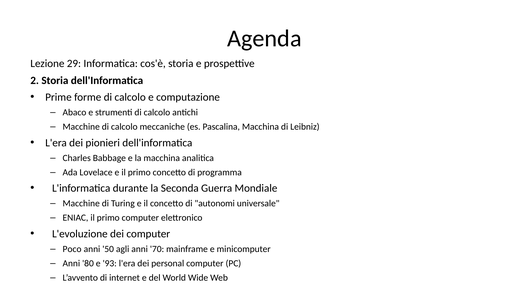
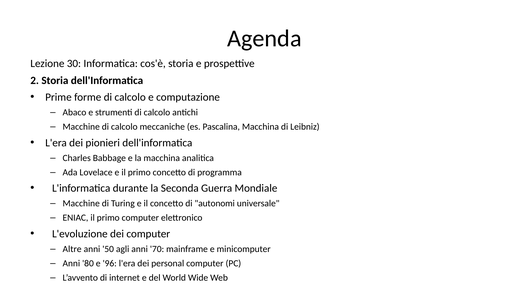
29: 29 -> 30 (74, 64)
Poco: Poco -> Altre (72, 249)
93: 93 -> 96 (110, 263)
